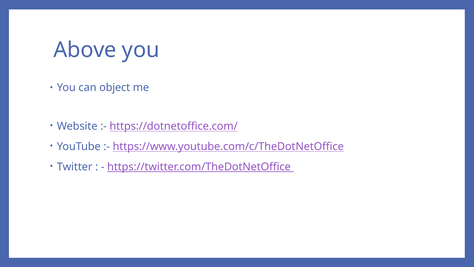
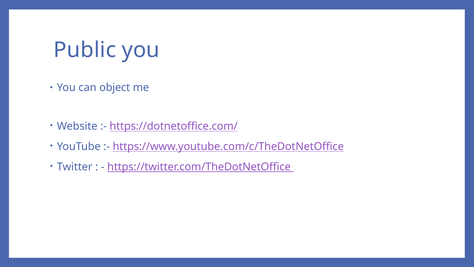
Above: Above -> Public (85, 50)
